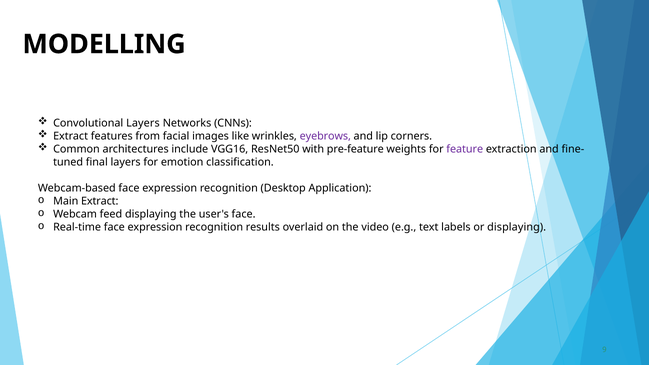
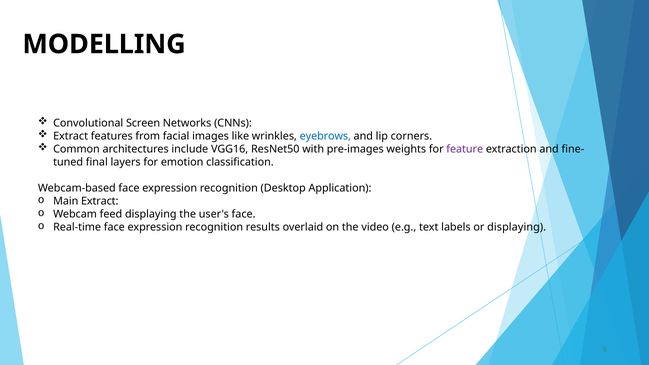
Convolutional Layers: Layers -> Screen (143, 123)
eyebrows colour: purple -> blue (325, 136)
pre-feature: pre-feature -> pre-images (355, 149)
